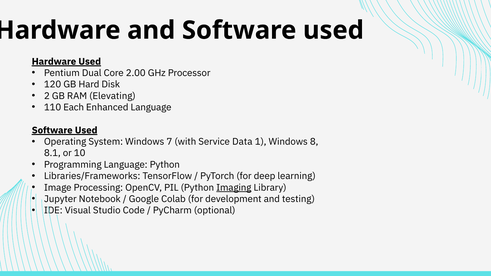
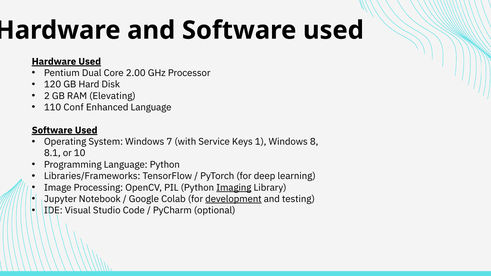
Each: Each -> Conf (74, 107)
Data: Data -> Keys (242, 142)
development underline: none -> present (233, 199)
